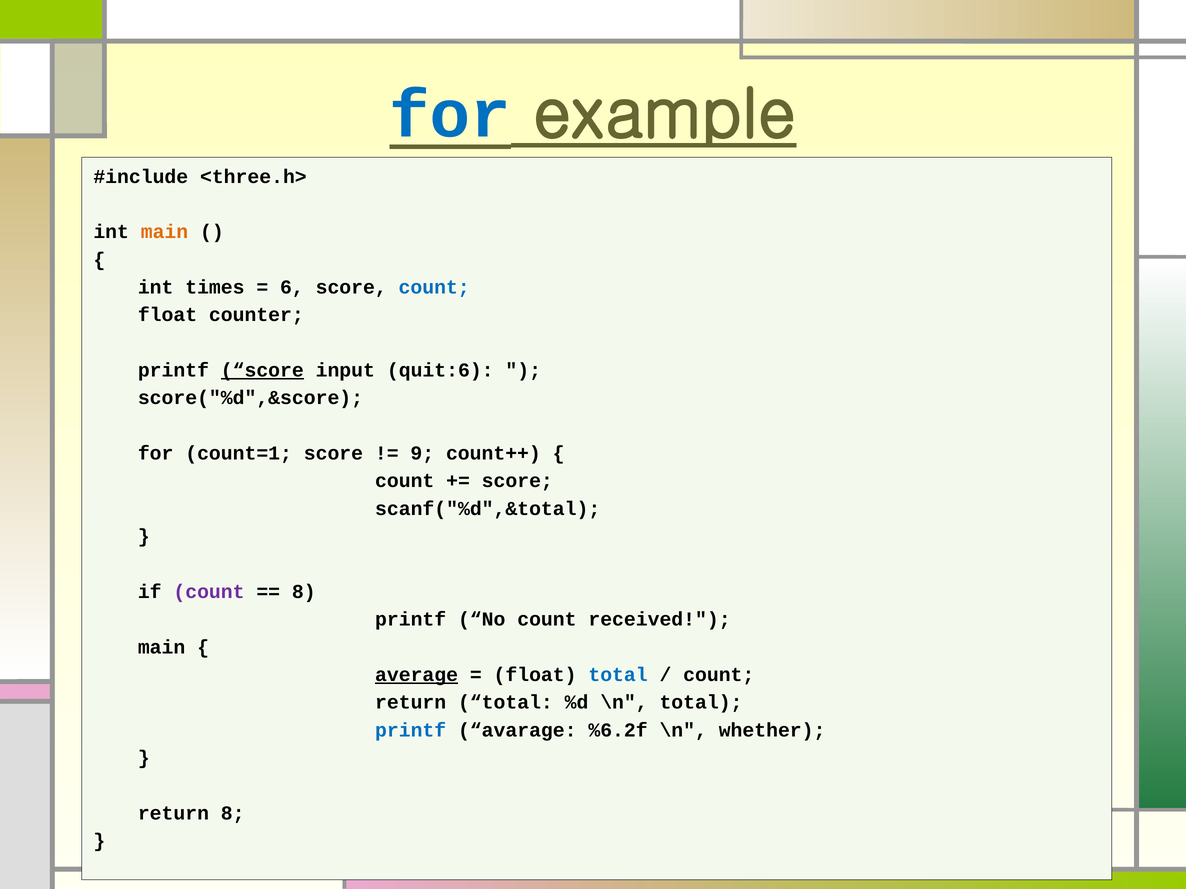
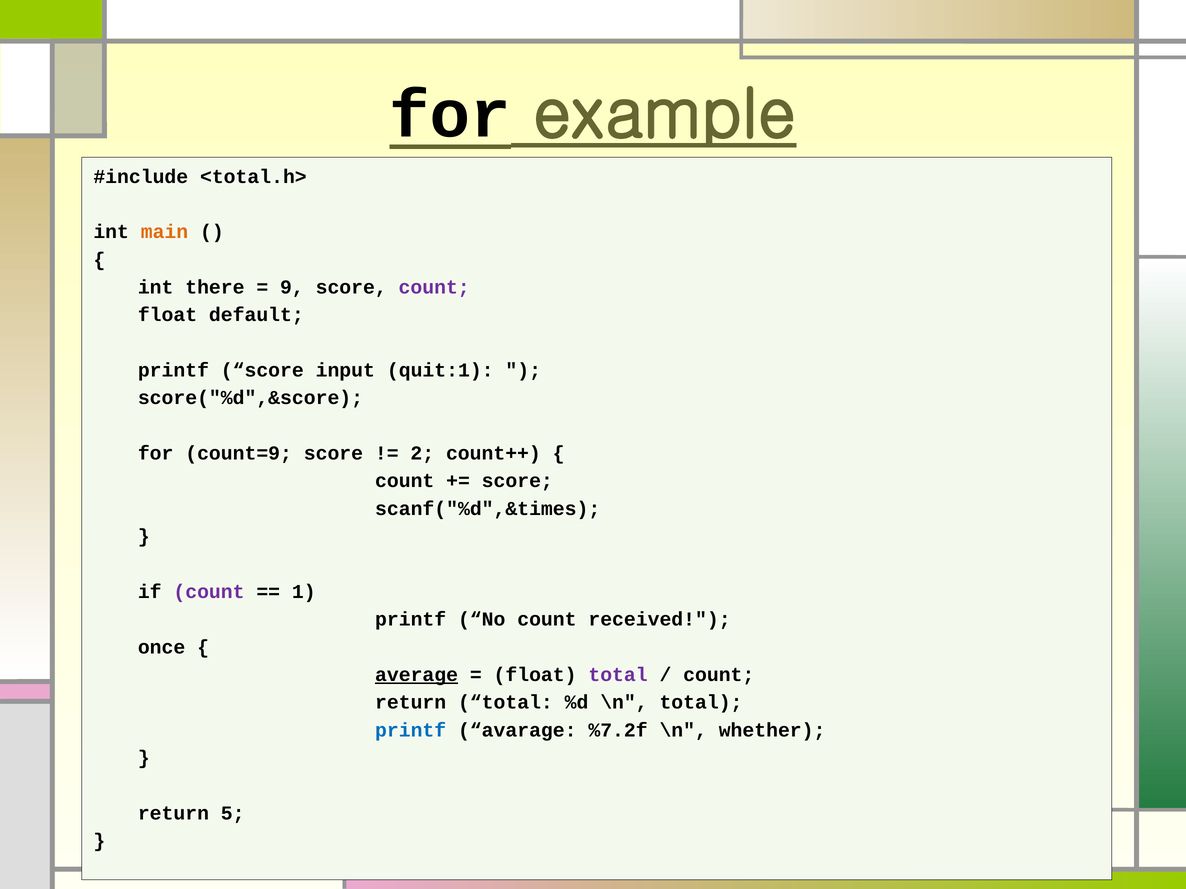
for colour: blue -> black (450, 114)
<three.h>: <three.h> -> <total.h> (253, 177)
times: times -> there (215, 287)
6: 6 -> 9 (292, 287)
count colour: blue -> purple (434, 287)
counter: counter -> default (256, 315)
score underline: present -> none (262, 370)
quit:6: quit:6 -> quit:1 (440, 370)
count=1: count=1 -> count=9 (239, 454)
9: 9 -> 2 (422, 454)
scanf("%d",&total: scanf("%d",&total -> scanf("%d",&times (488, 509)
8: 8 -> 1 (304, 592)
main: main -> once (162, 647)
total colour: blue -> purple (618, 675)
%6.2f: %6.2f -> %7.2f (618, 730)
return 8: 8 -> 5 (233, 814)
